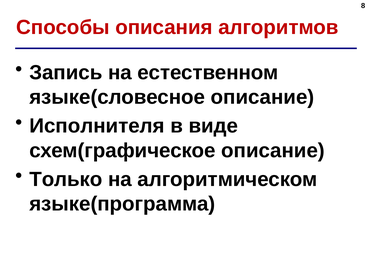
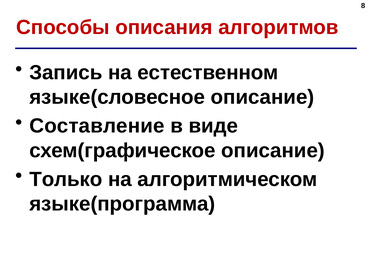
Исполнителя: Исполнителя -> Составление (97, 126)
